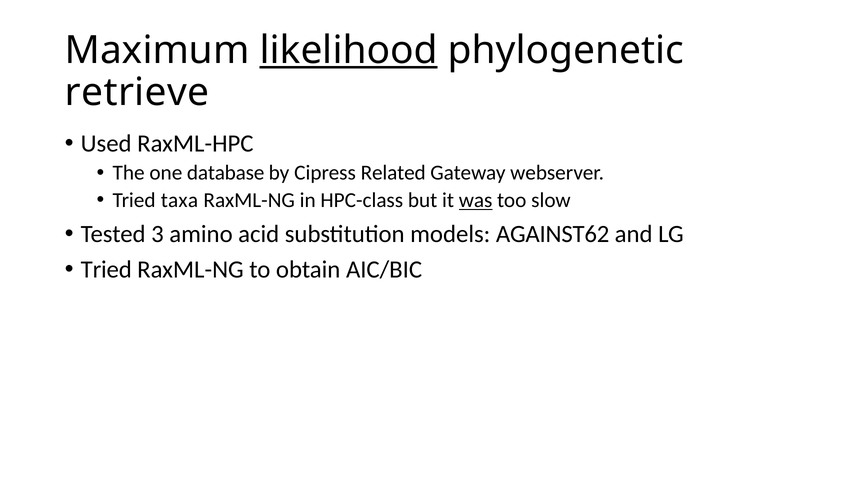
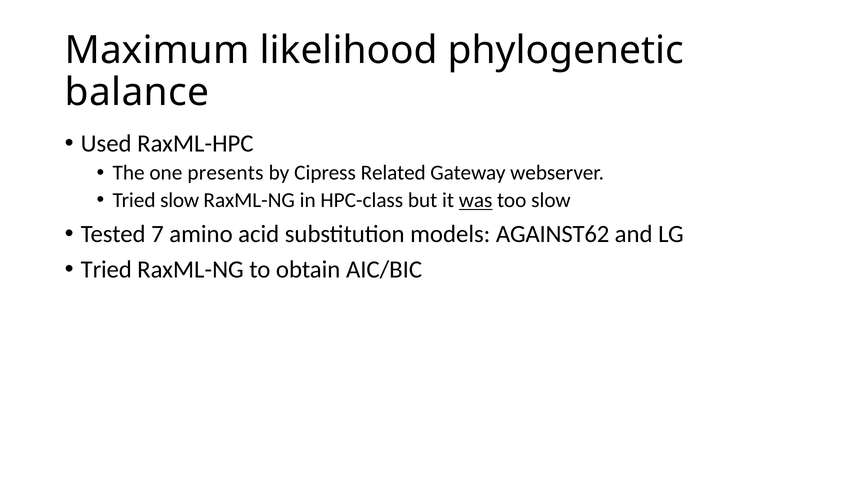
likelihood underline: present -> none (349, 50)
retrieve: retrieve -> balance (137, 92)
database: database -> presents (225, 173)
Tried taxa: taxa -> slow (180, 200)
3: 3 -> 7 (157, 234)
